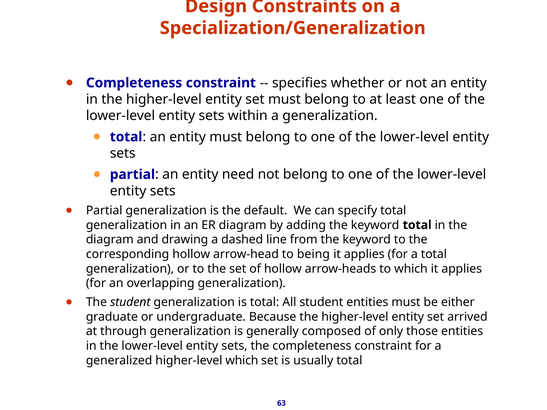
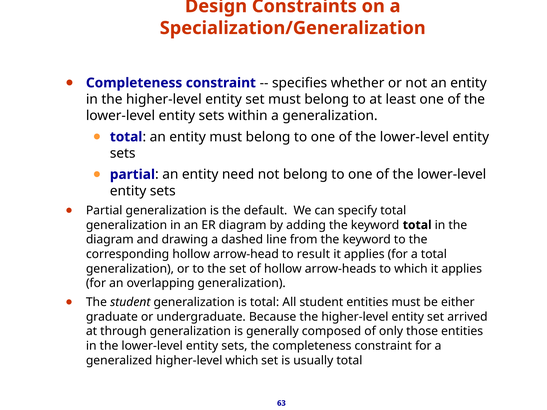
being: being -> result (313, 254)
